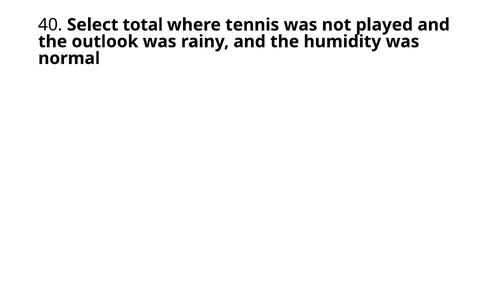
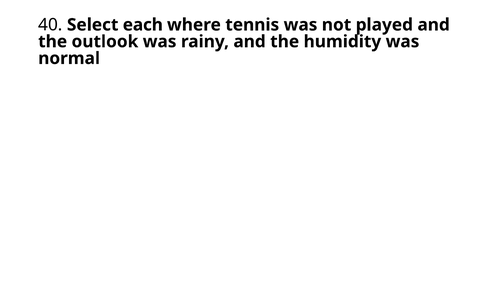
total: total -> each (143, 25)
